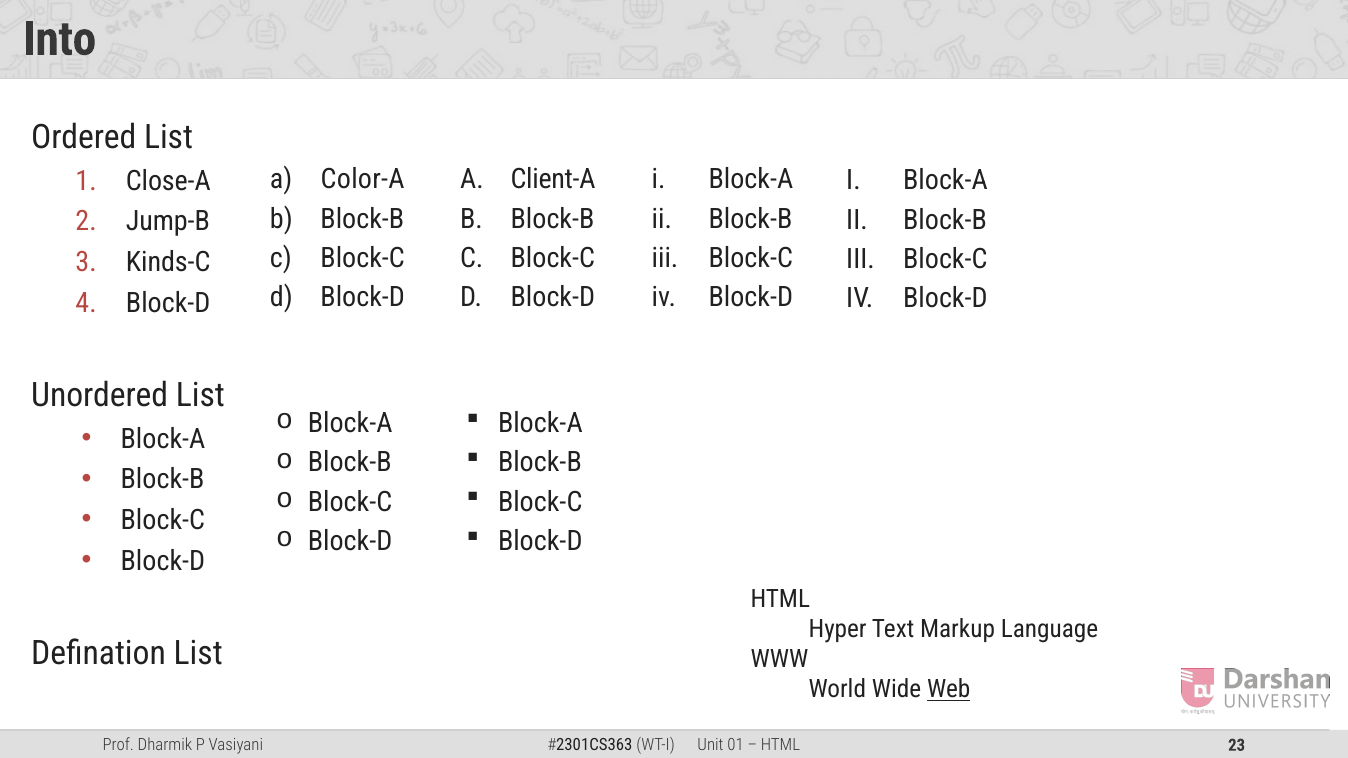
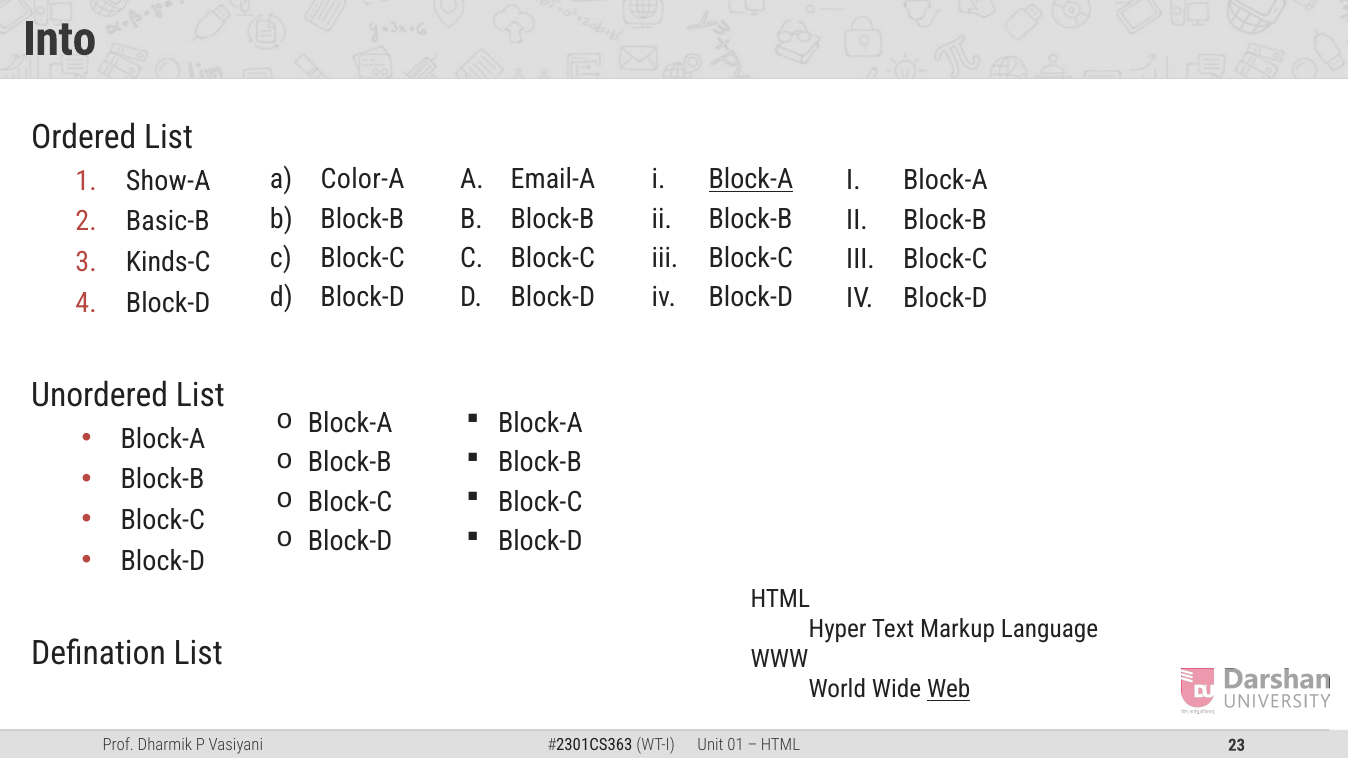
Client-A: Client-A -> Email-A (553, 180)
Block-A underline: none -> present (751, 180)
Close-A: Close-A -> Show-A (168, 181)
Jump-B: Jump-B -> Basic-B (168, 222)
